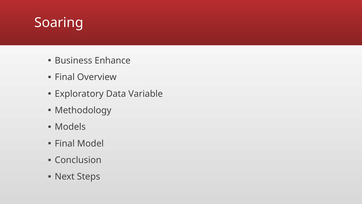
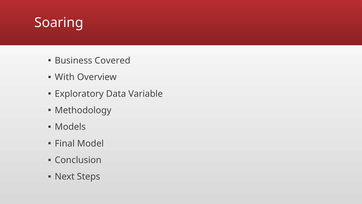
Enhance: Enhance -> Covered (113, 60)
Final: Final -> With (65, 77)
